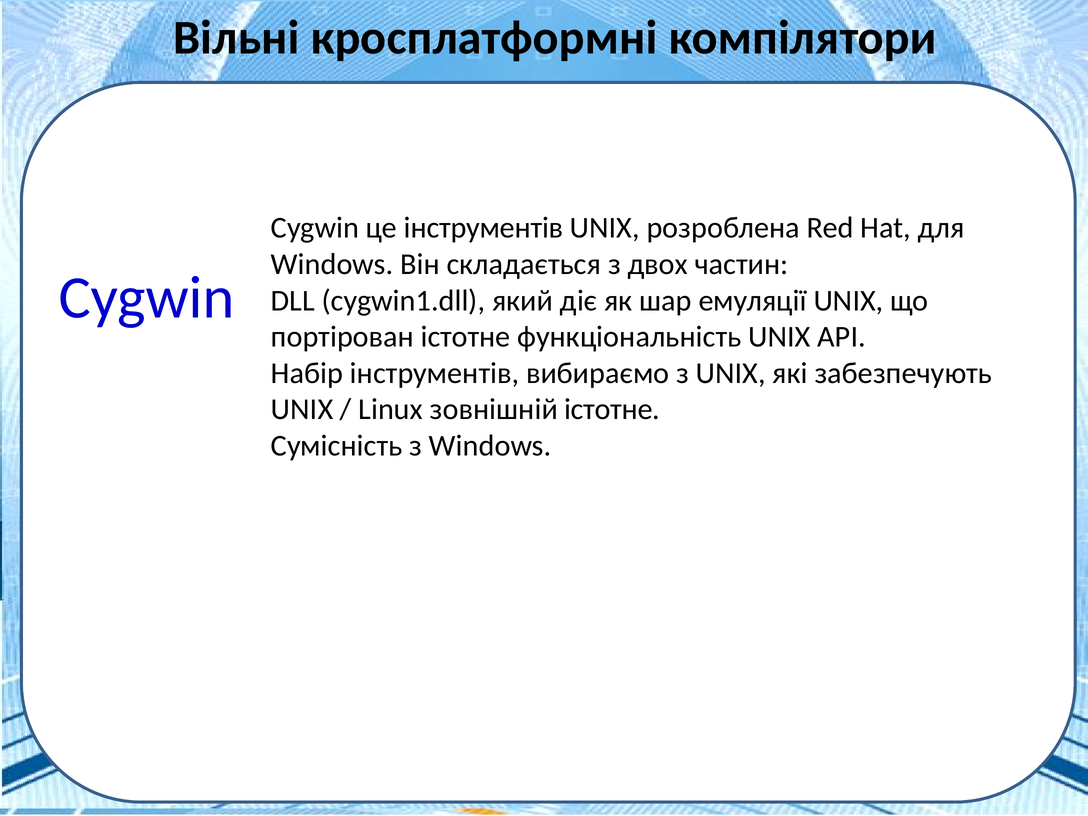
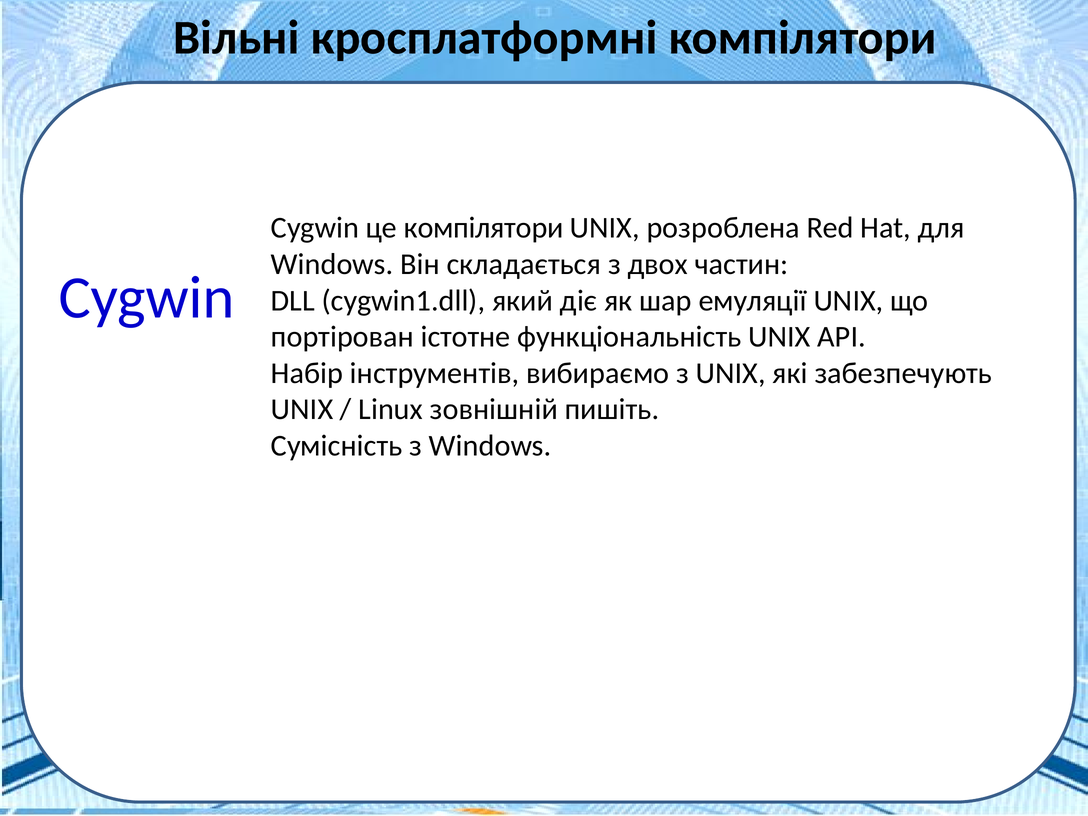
це інструментів: інструментів -> компілятори (484, 228)
зовнішній істотне: істотне -> пишіть (612, 409)
